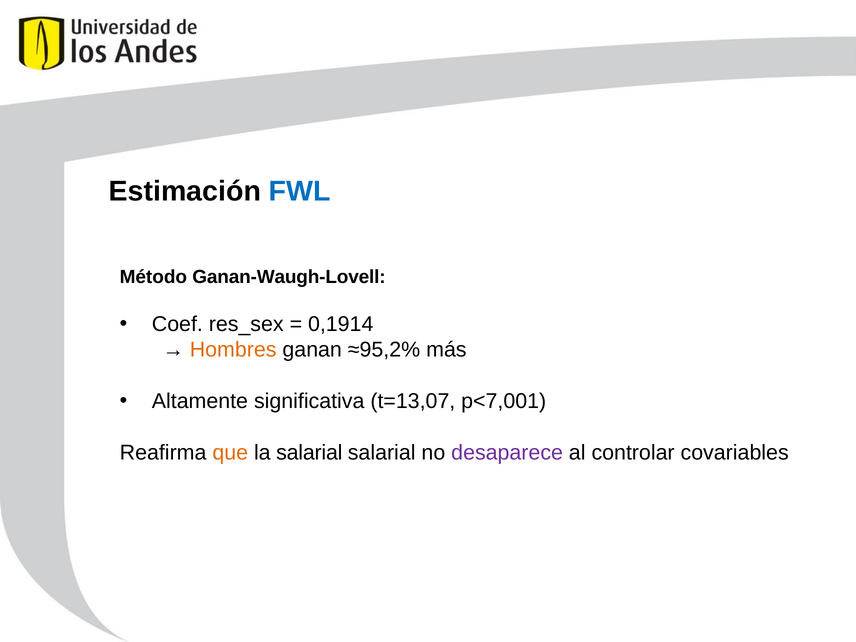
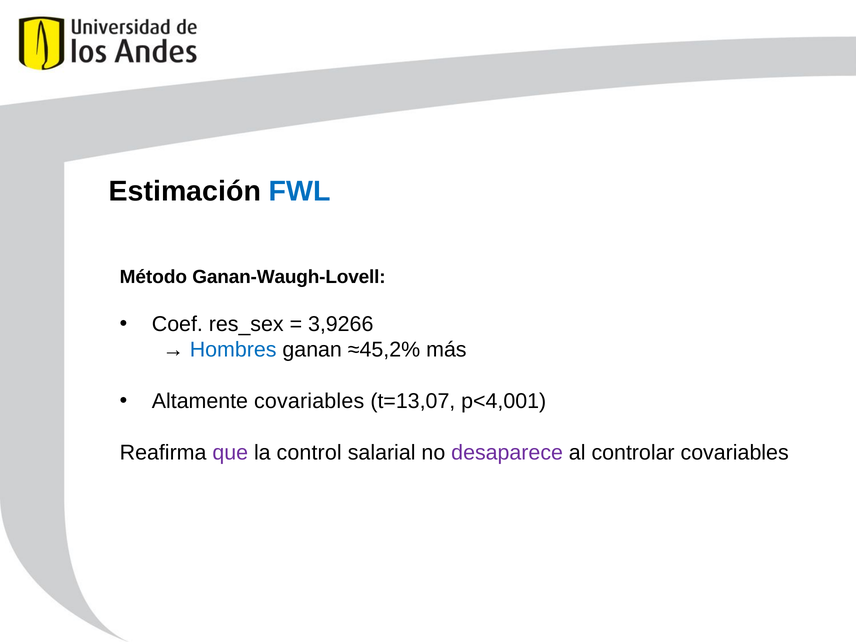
0,1914: 0,1914 -> 3,9266 (341, 324)
Hombres colour: orange -> blue (233, 350)
≈95,2%: ≈95,2% -> ≈45,2% (384, 350)
Altamente significativa: significativa -> covariables (309, 401)
p<7,001: p<7,001 -> p<4,001 (504, 401)
que colour: orange -> purple (230, 453)
la salarial: salarial -> control (309, 453)
